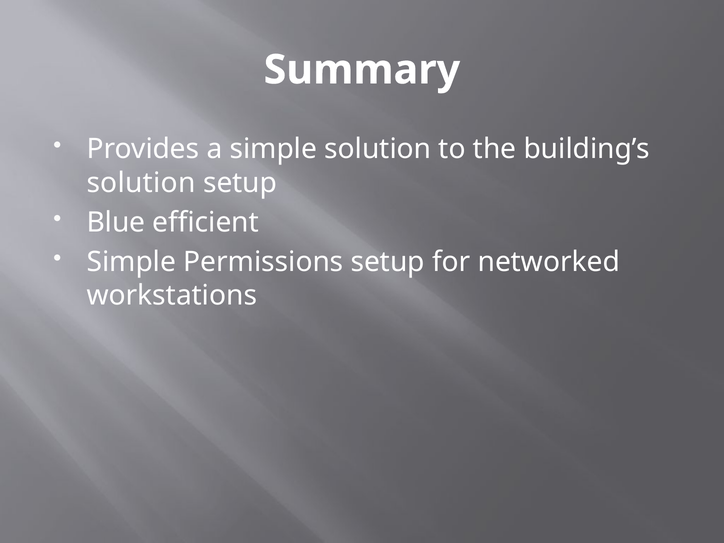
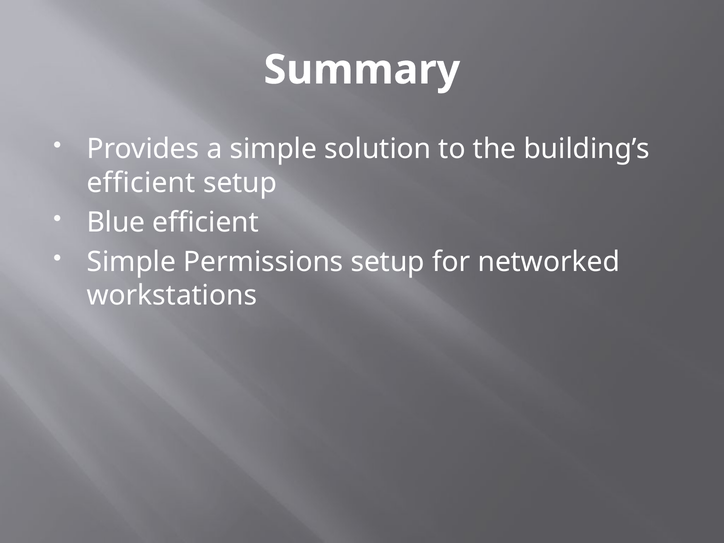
solution: solution -> efficient (141, 183)
